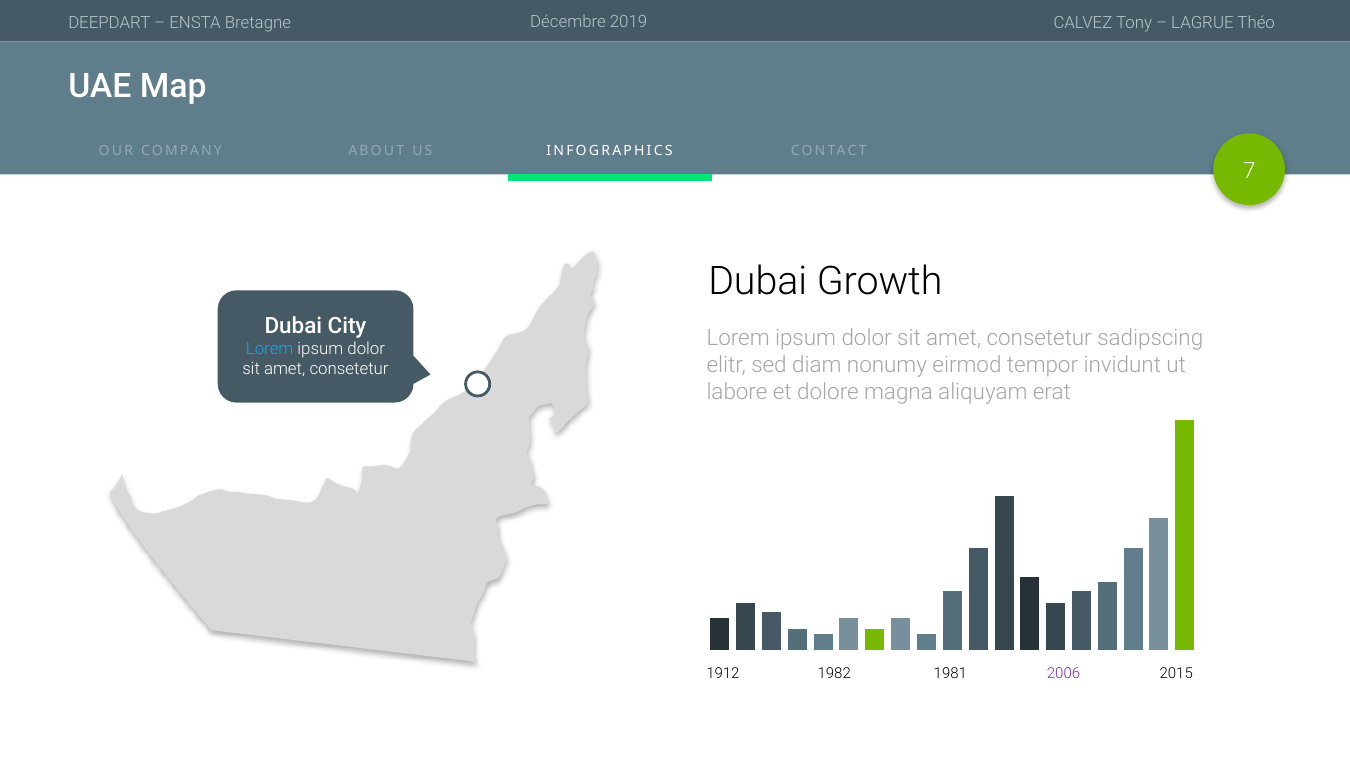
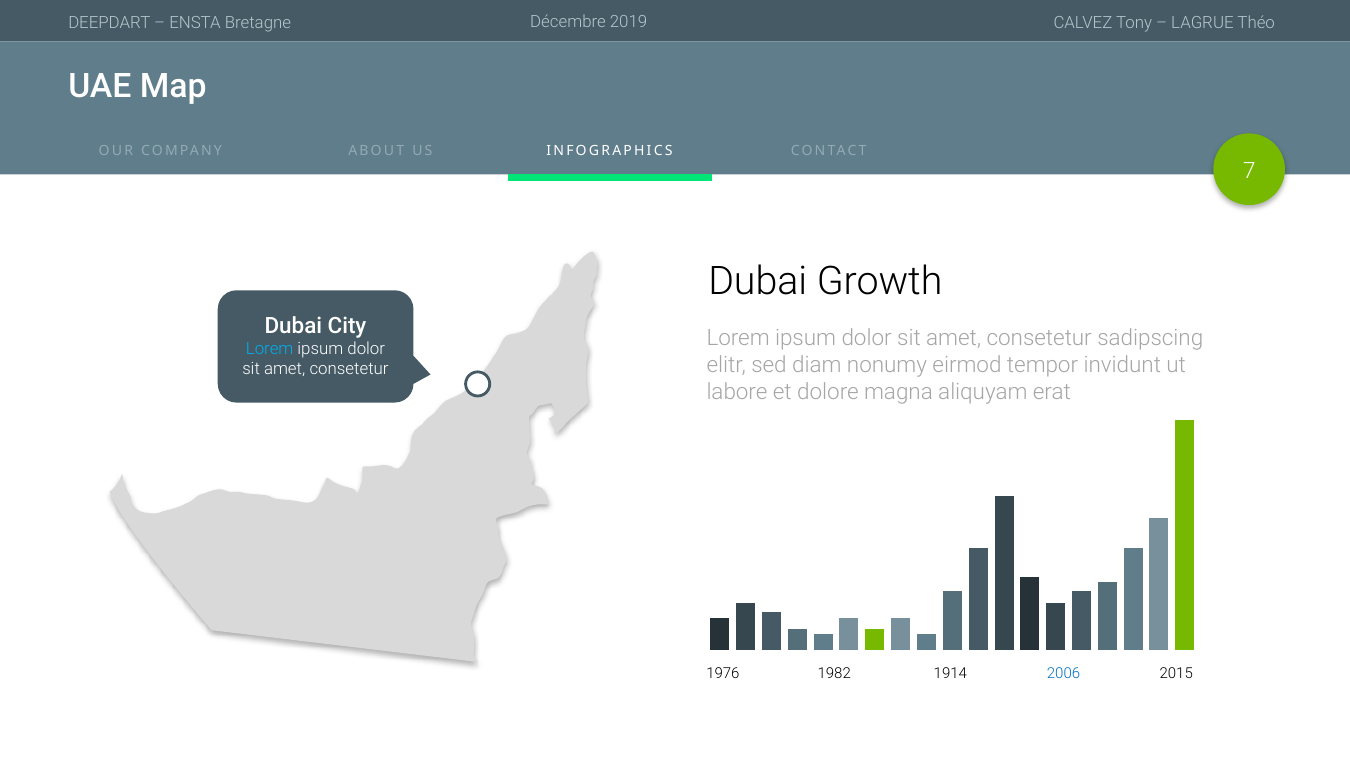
1912: 1912 -> 1976 (723, 674)
1981: 1981 -> 1914 (950, 674)
2006 colour: purple -> blue (1064, 674)
